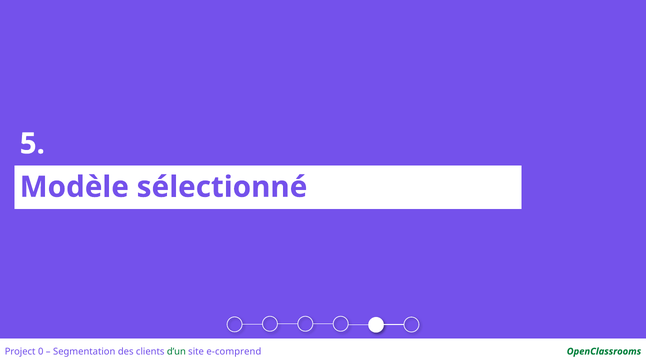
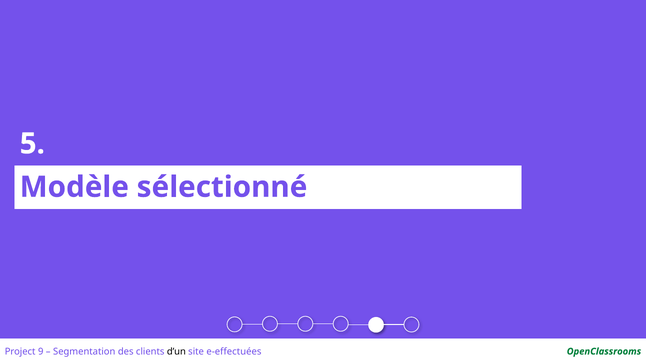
0: 0 -> 9 (41, 352)
d’un colour: green -> black (176, 352)
e-comprend: e-comprend -> e-effectuées (234, 352)
